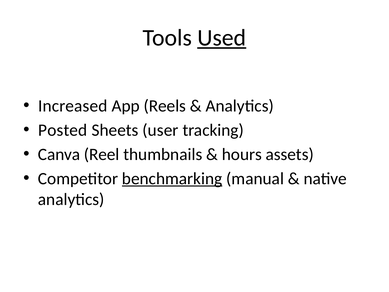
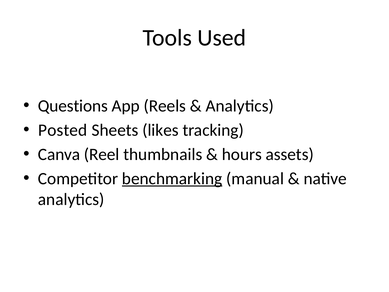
Used underline: present -> none (222, 38)
Increased: Increased -> Questions (73, 106)
user: user -> likes (160, 130)
